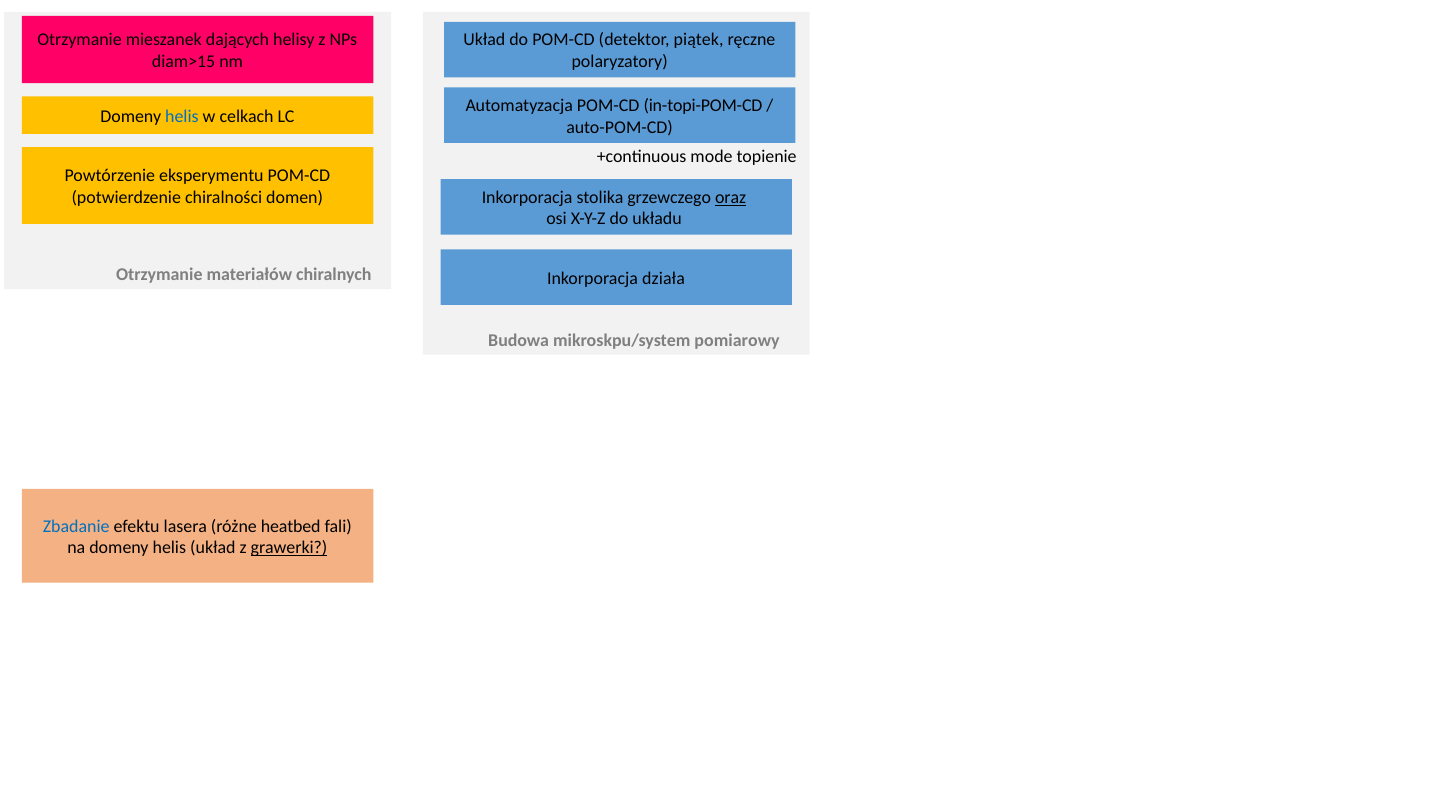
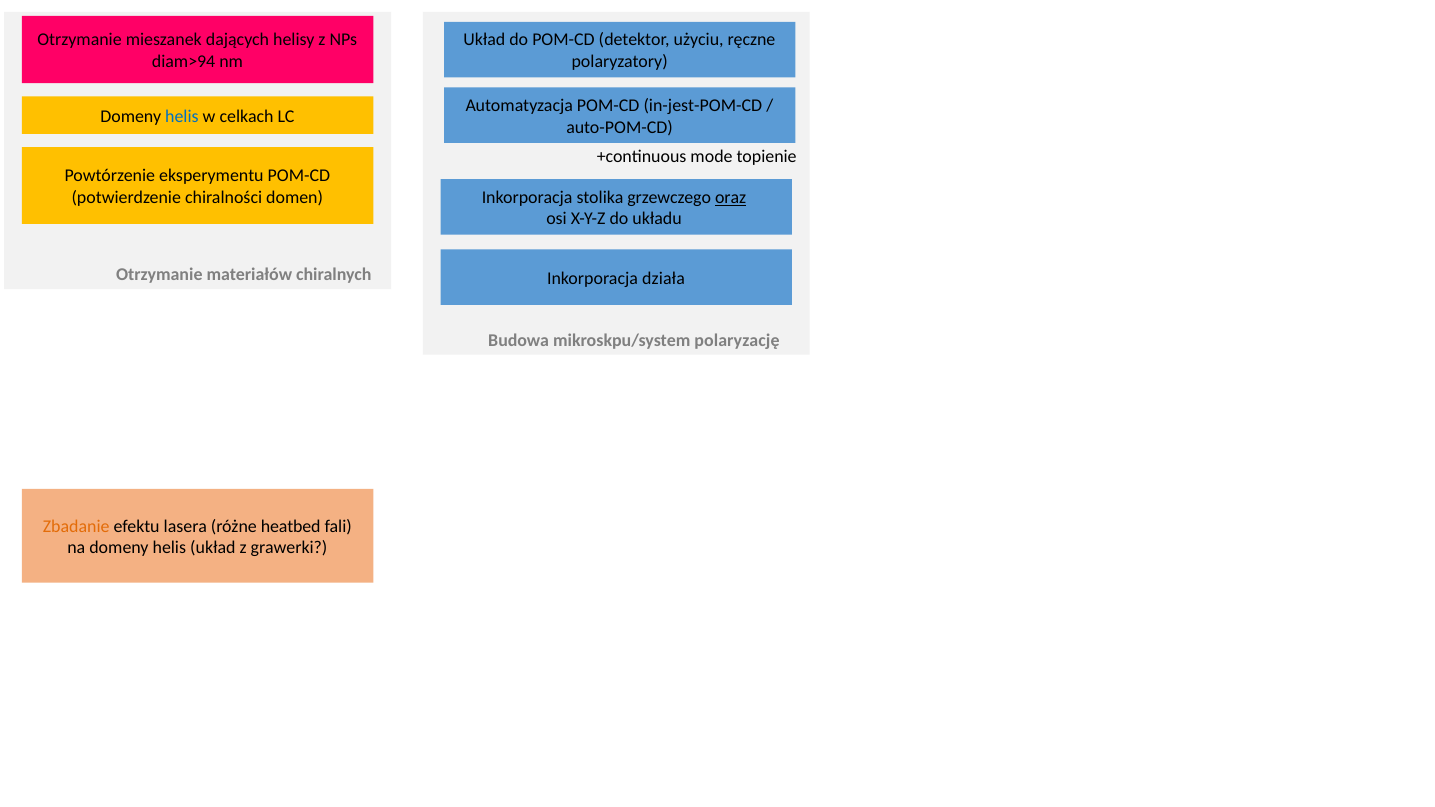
piątek: piątek -> użyciu (699, 40)
diam>15: diam>15 -> diam>94 (184, 62)
in-topi-POM-CD: in-topi-POM-CD -> in-jest-POM-CD (703, 106)
pomiarowy: pomiarowy -> polaryzację (737, 340)
Zbadanie colour: blue -> orange (76, 526)
grawerki underline: present -> none (289, 548)
